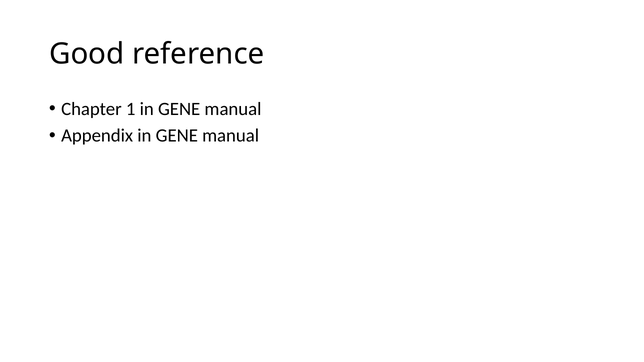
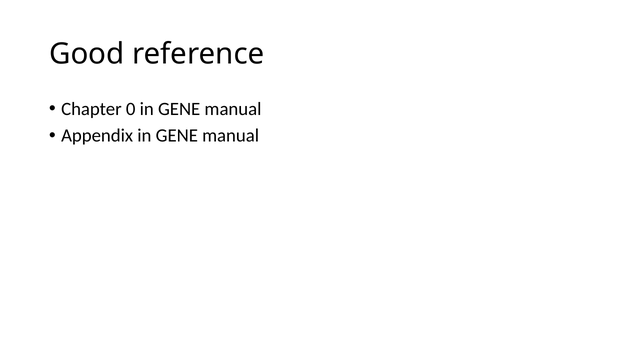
1: 1 -> 0 (131, 109)
